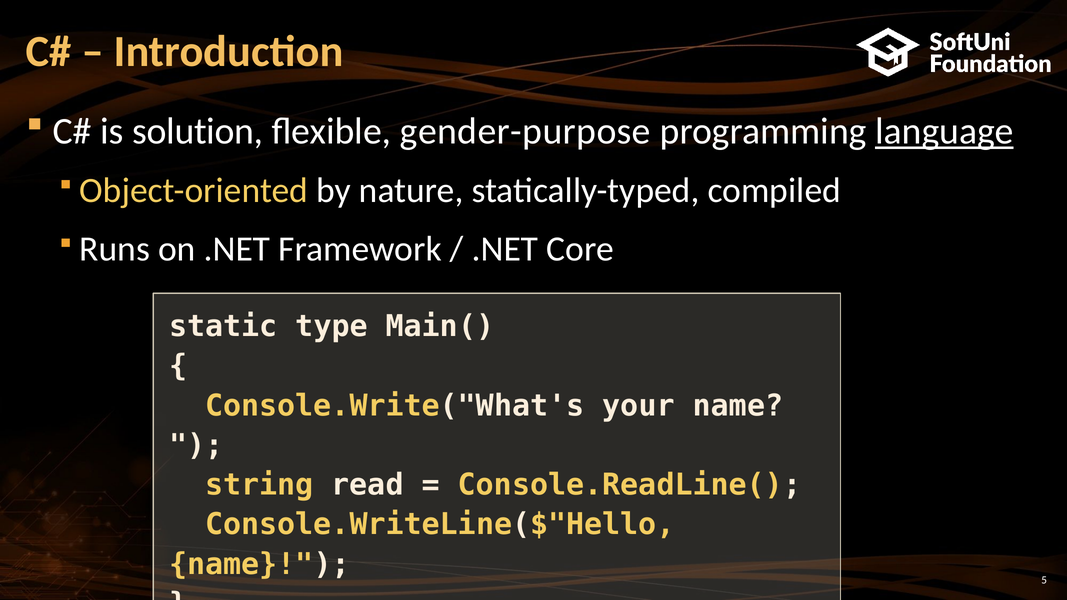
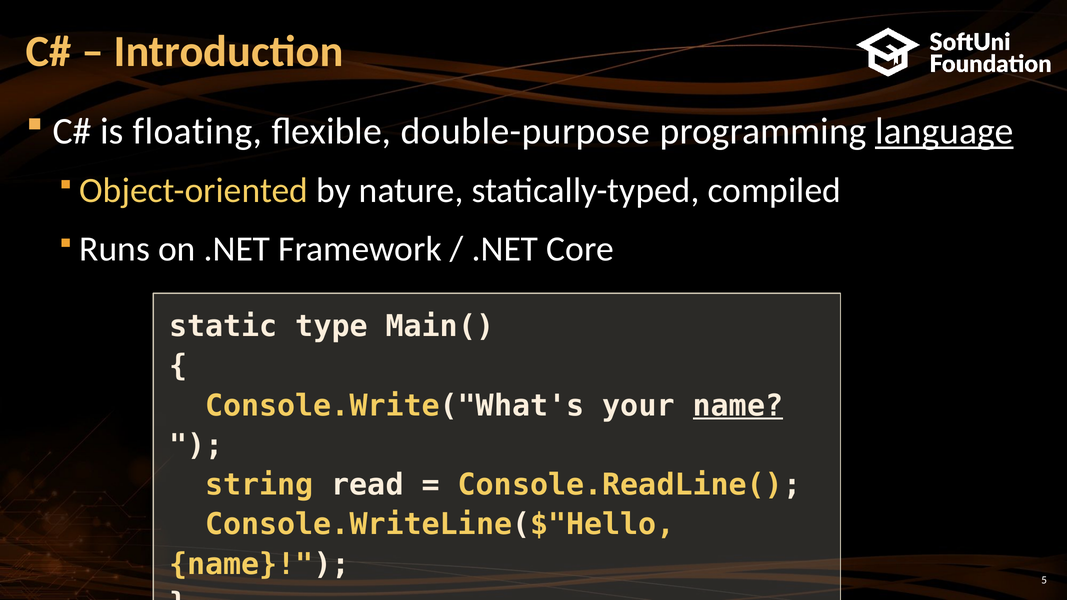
solution: solution -> floating (197, 131)
gender-purpose: gender-purpose -> double-purpose (525, 131)
name underline: none -> present (738, 406)
